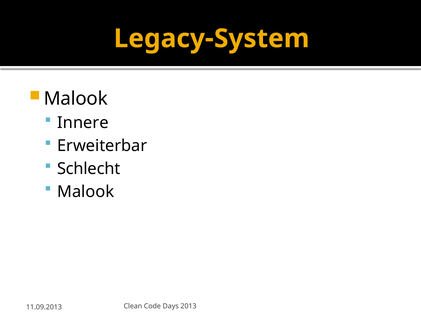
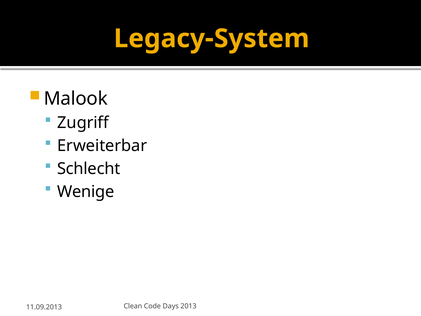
Innere: Innere -> Zugriff (83, 123)
Malook: Malook -> Wenige (86, 191)
